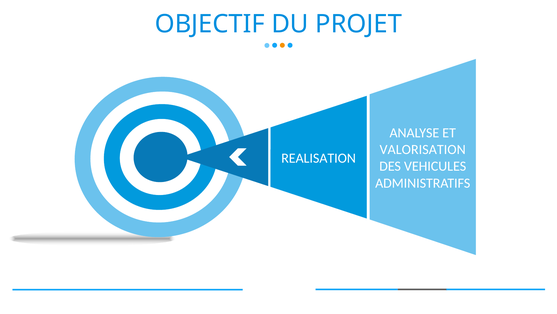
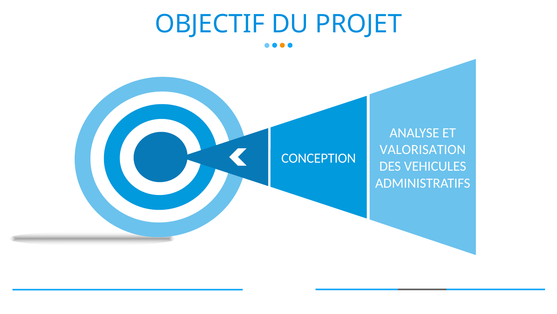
REALISATION: REALISATION -> CONCEPTION (319, 158)
